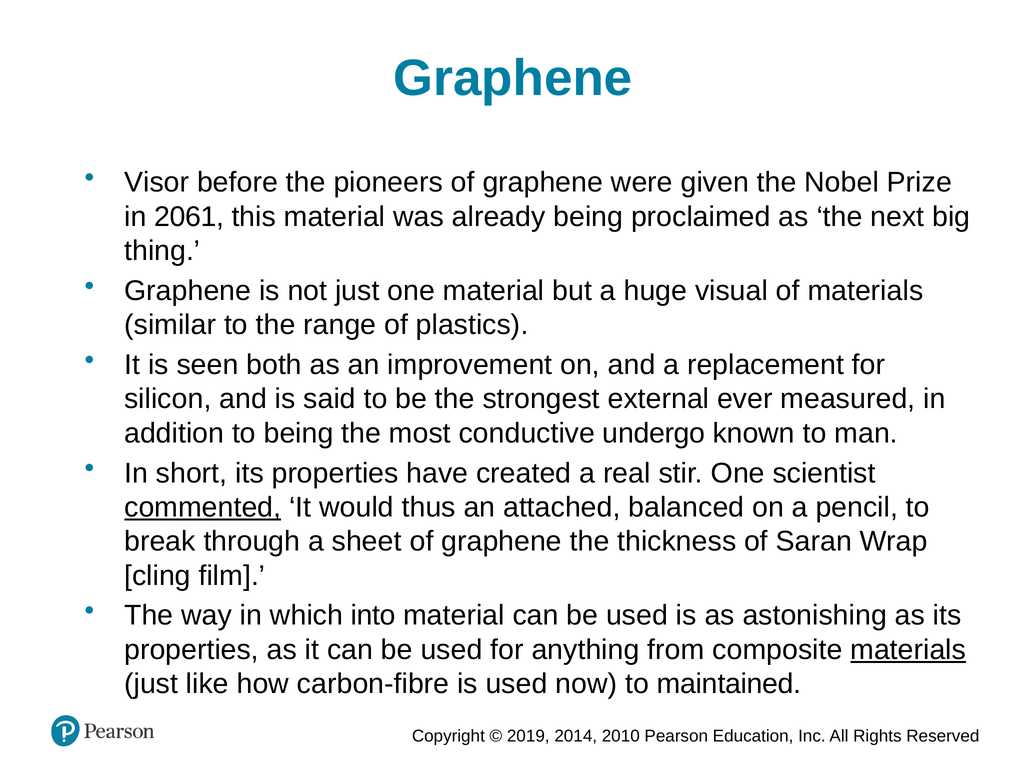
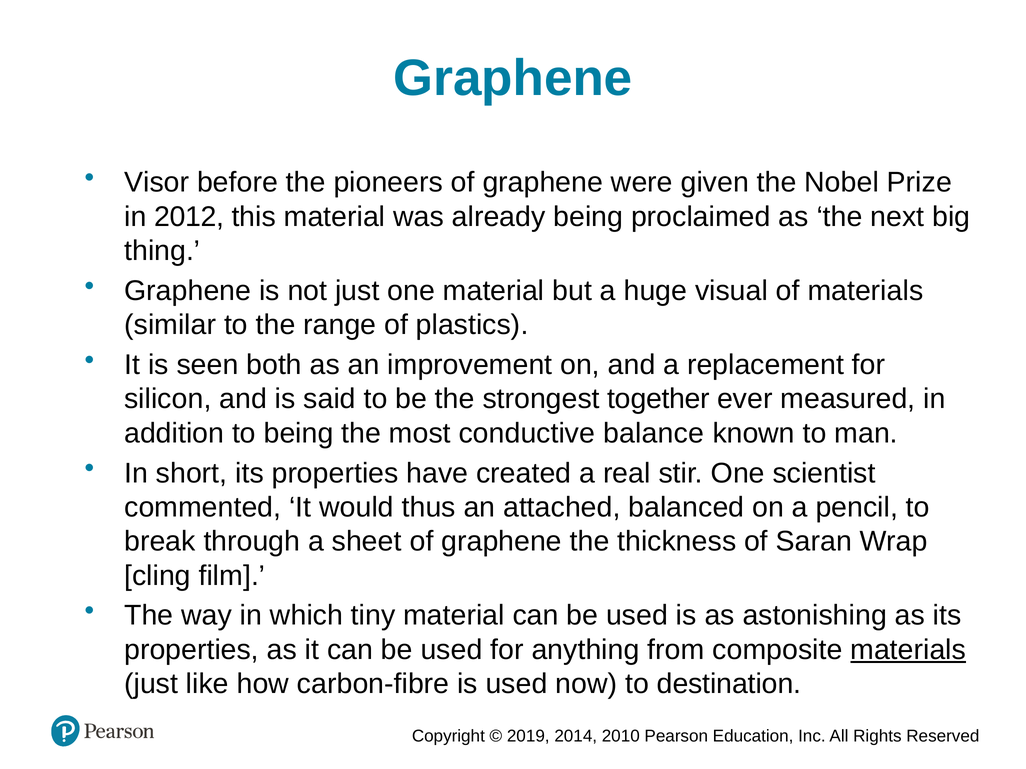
2061: 2061 -> 2012 (189, 217)
external: external -> together (659, 399)
undergo: undergo -> balance (654, 434)
commented underline: present -> none (203, 508)
into: into -> tiny (373, 616)
maintained: maintained -> destination (729, 684)
